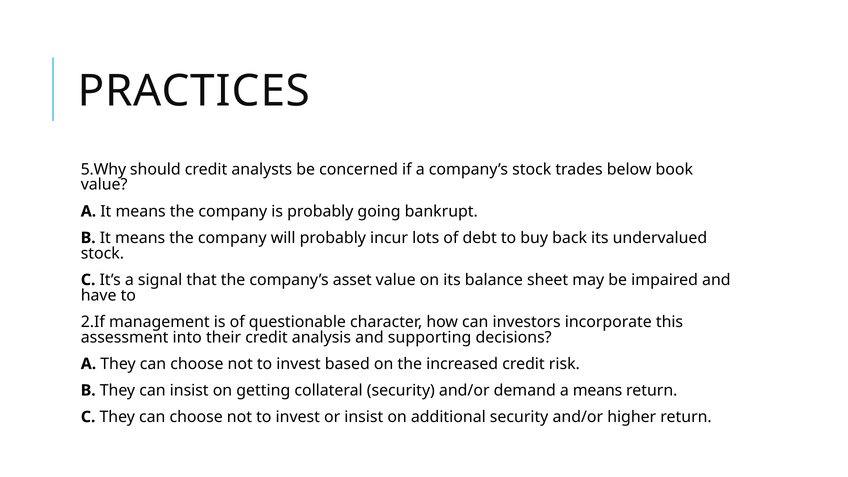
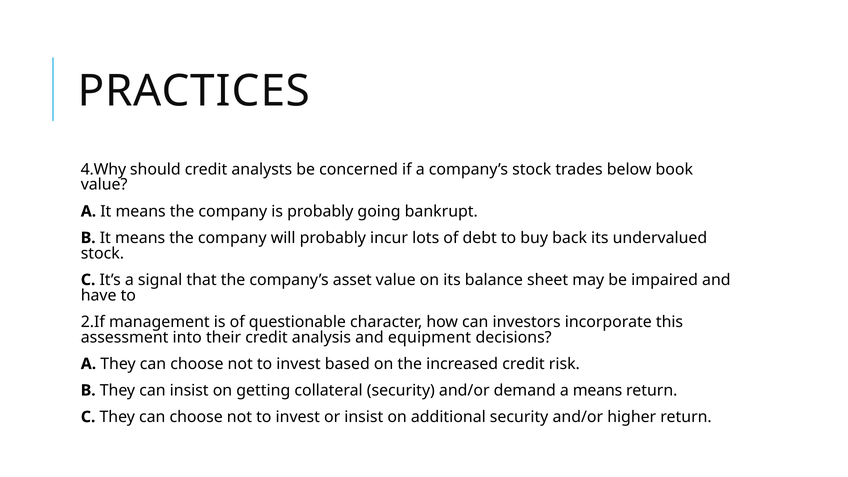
5.Why: 5.Why -> 4.Why (103, 169)
supporting: supporting -> equipment (430, 337)
